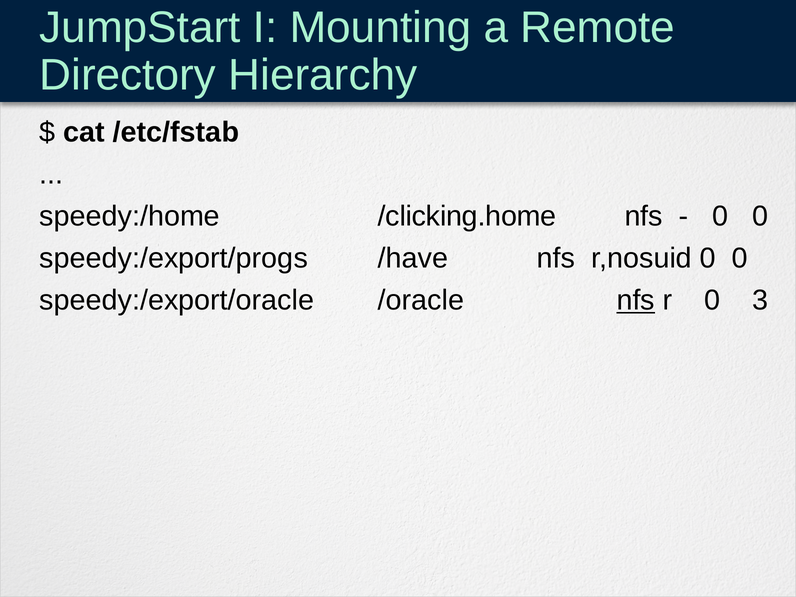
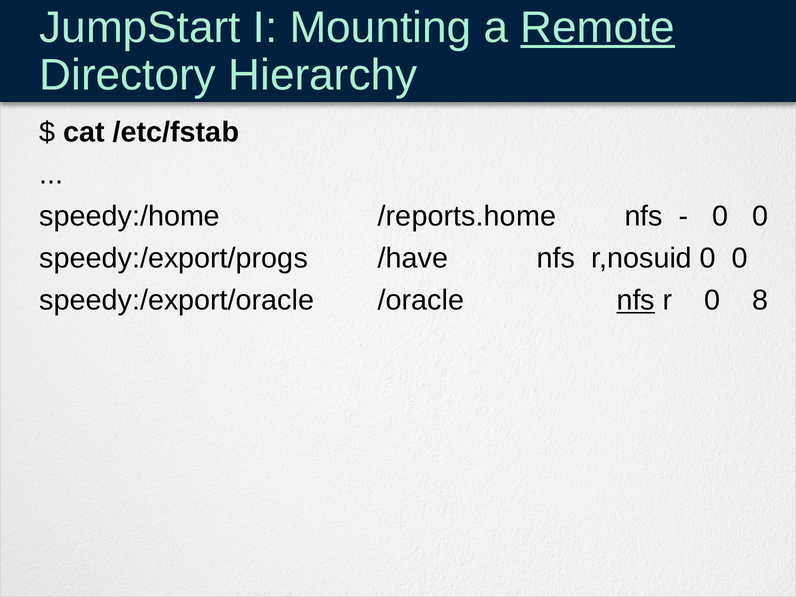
Remote underline: none -> present (598, 28)
/clicking.home: /clicking.home -> /reports.home (467, 216)
3: 3 -> 8 (760, 300)
